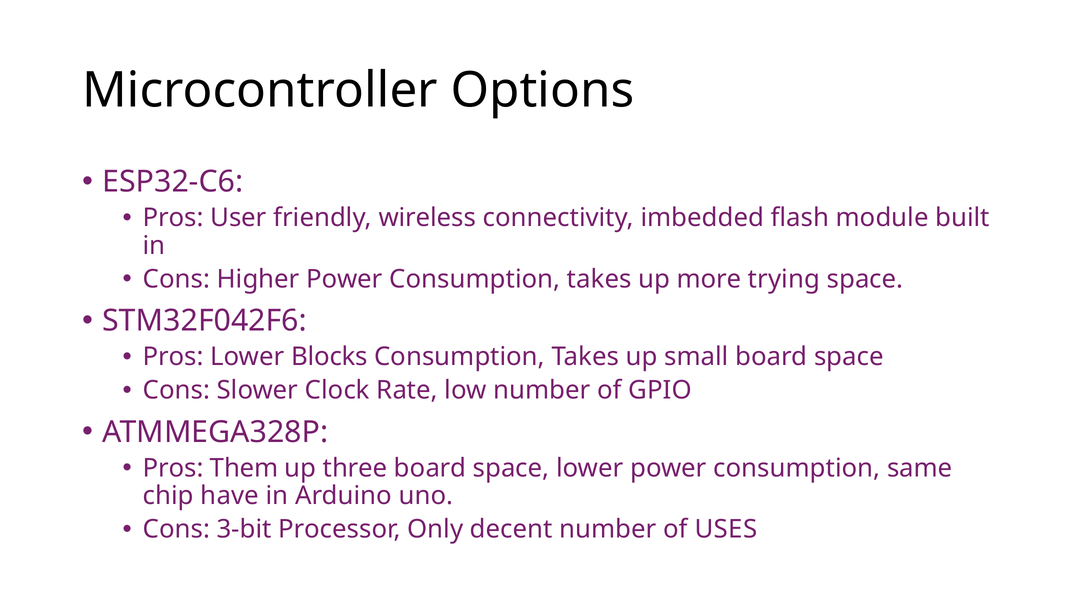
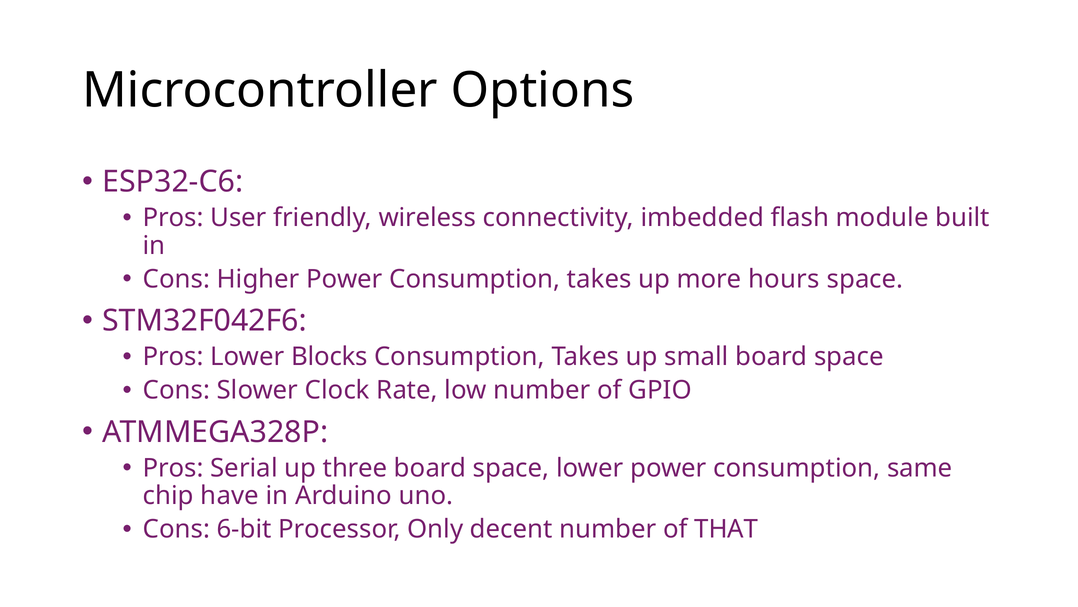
trying: trying -> hours (784, 279)
Them: Them -> Serial (244, 468)
3-bit: 3-bit -> 6-bit (244, 529)
USES: USES -> THAT (726, 529)
